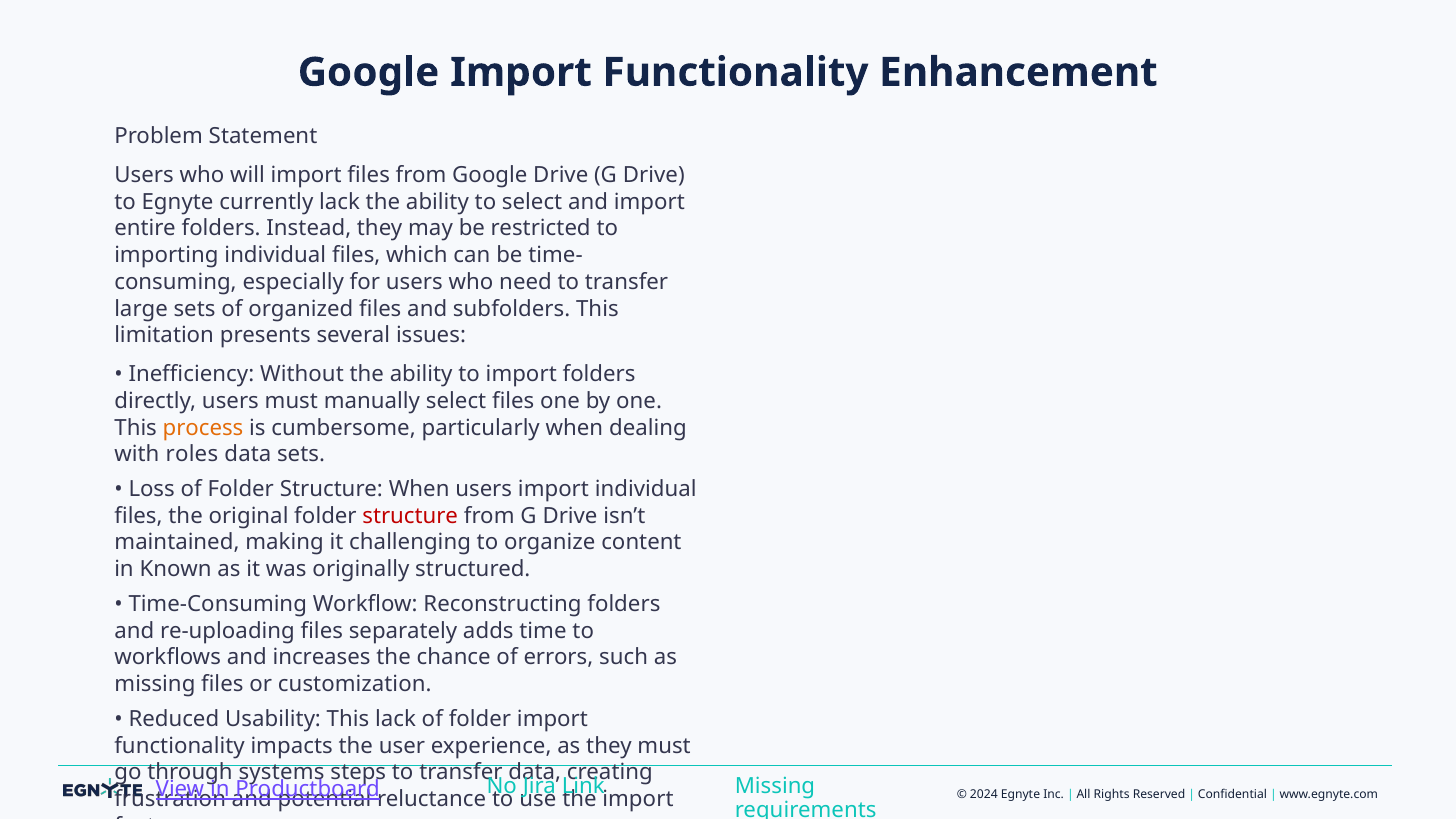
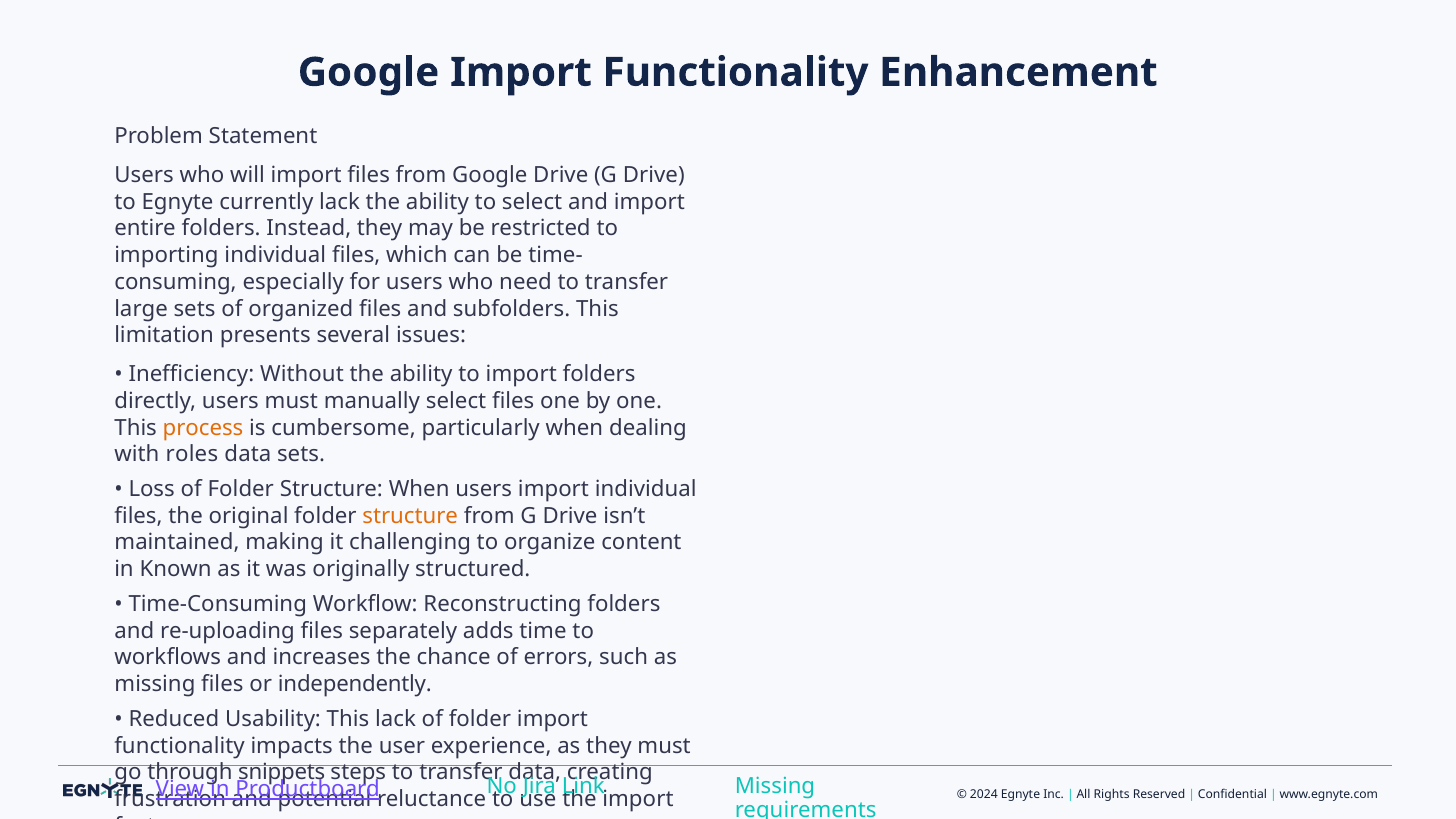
structure colour: red -> orange (410, 516)
customization: customization -> independently (355, 684)
systems: systems -> snippets (282, 773)
